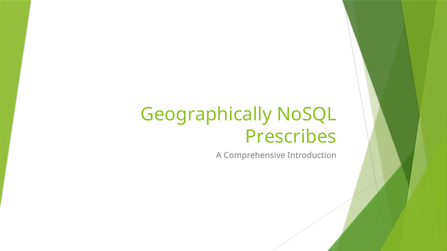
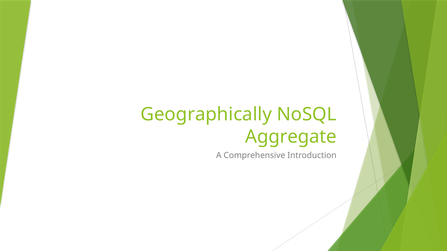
Prescribes: Prescribes -> Aggregate (291, 137)
